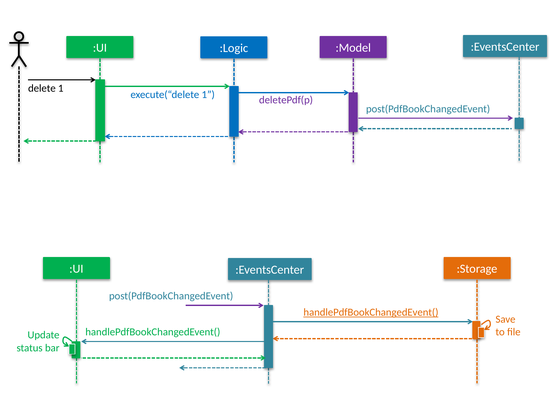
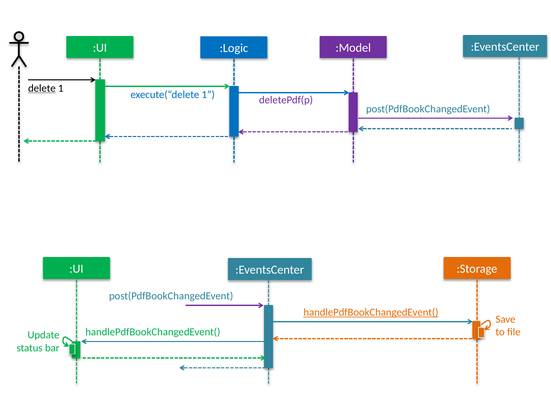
delete underline: none -> present (42, 88)
